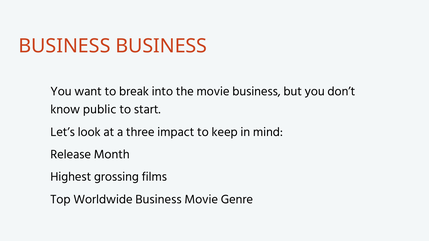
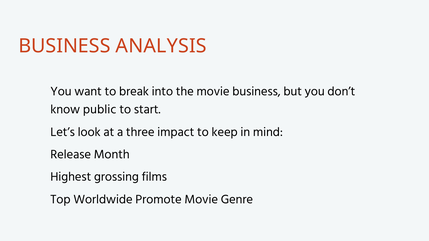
BUSINESS BUSINESS: BUSINESS -> ANALYSIS (161, 46)
Worldwide Business: Business -> Promote (159, 200)
